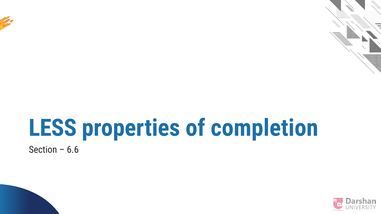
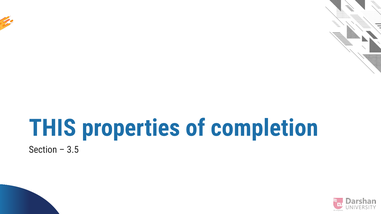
LESS: LESS -> THIS (52, 128)
6.6: 6.6 -> 3.5 (73, 150)
